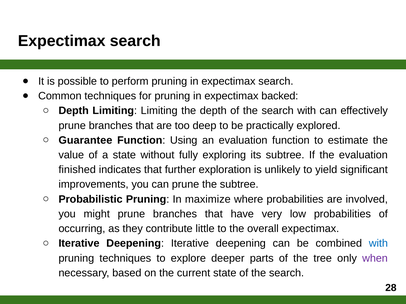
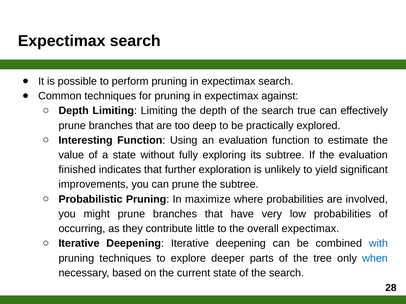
backed: backed -> against (280, 96)
search with: with -> true (307, 111)
Guarantee: Guarantee -> Interesting (86, 140)
when colour: purple -> blue (375, 259)
